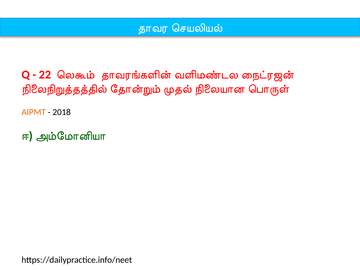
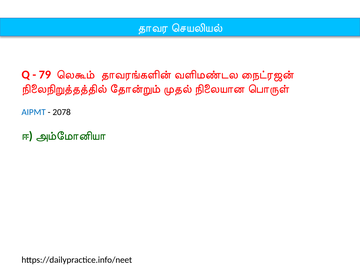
22: 22 -> 79 (45, 75)
AIPMT colour: orange -> blue (34, 112)
2018: 2018 -> 2078 (62, 112)
